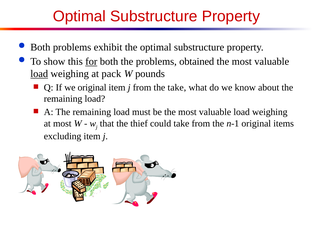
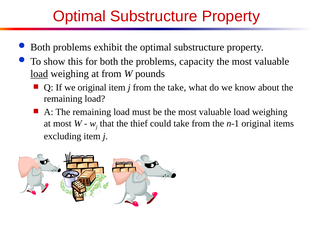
for underline: present -> none (91, 62)
obtained: obtained -> capacity (197, 62)
at pack: pack -> from (111, 74)
